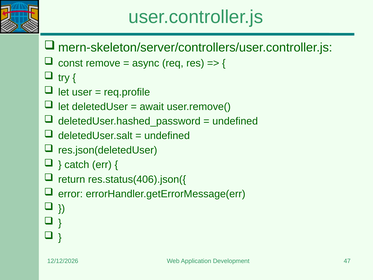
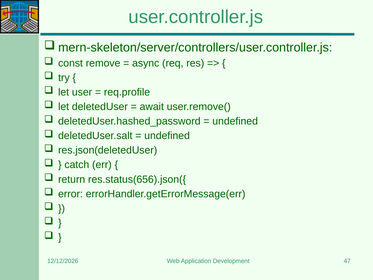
res.status(406).json({: res.status(406).json({ -> res.status(656).json({ (137, 179)
